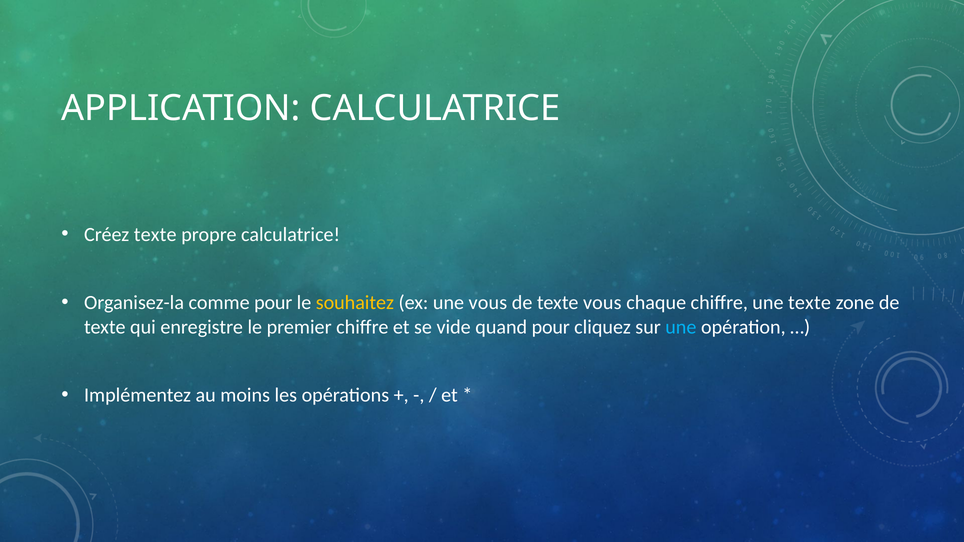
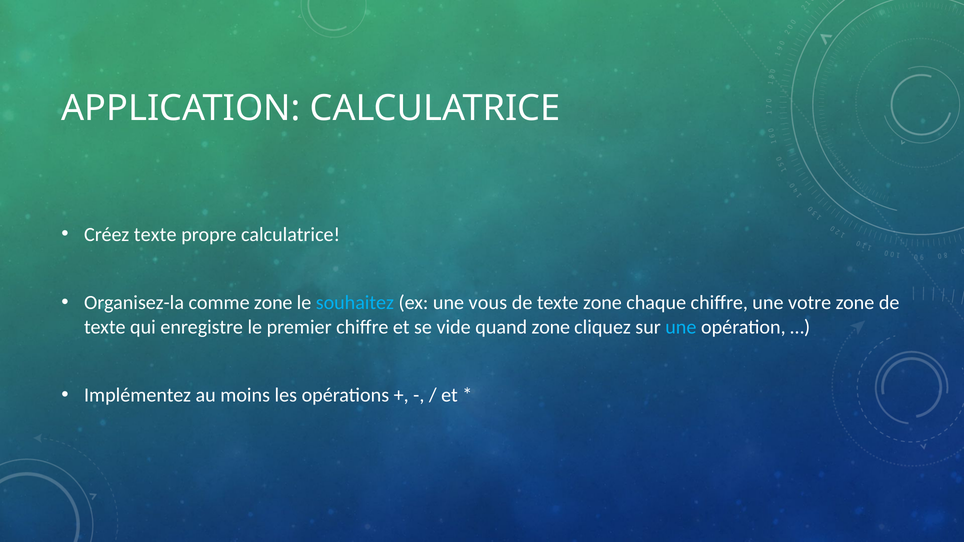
comme pour: pour -> zone (273, 303)
souhaitez colour: yellow -> light blue (355, 303)
texte vous: vous -> zone (602, 303)
une texte: texte -> votre (810, 303)
quand pour: pour -> zone (551, 327)
